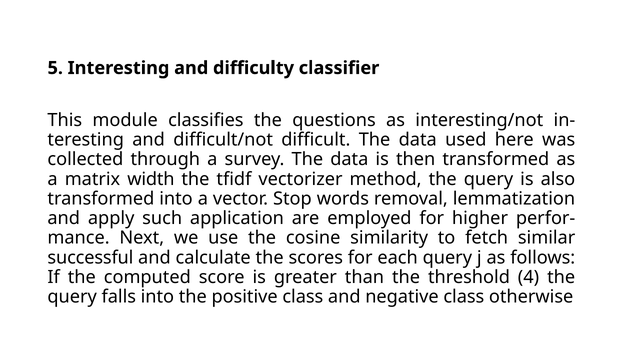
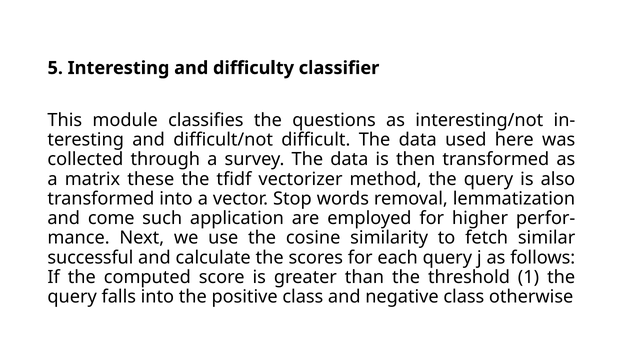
width: width -> these (151, 179)
apply: apply -> come (111, 218)
4: 4 -> 1 (529, 277)
